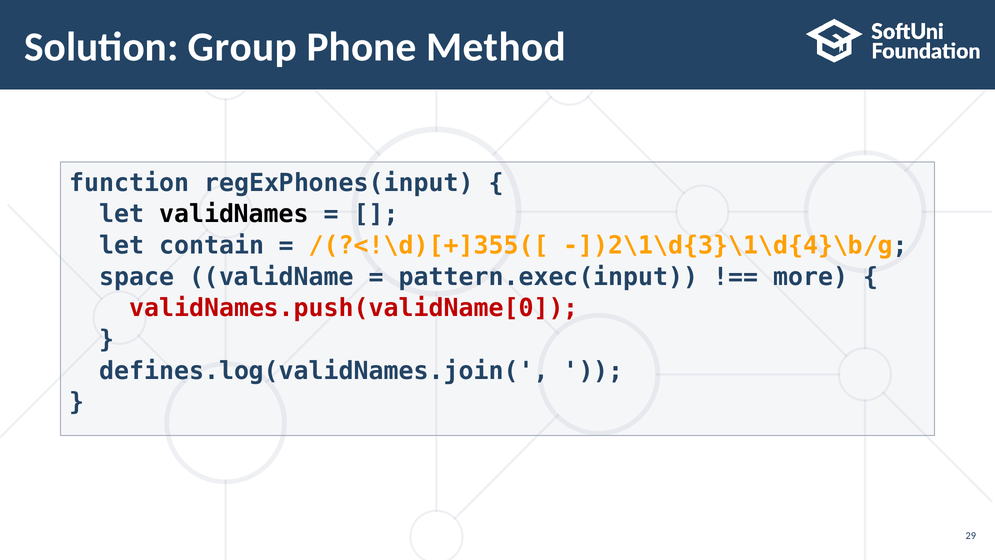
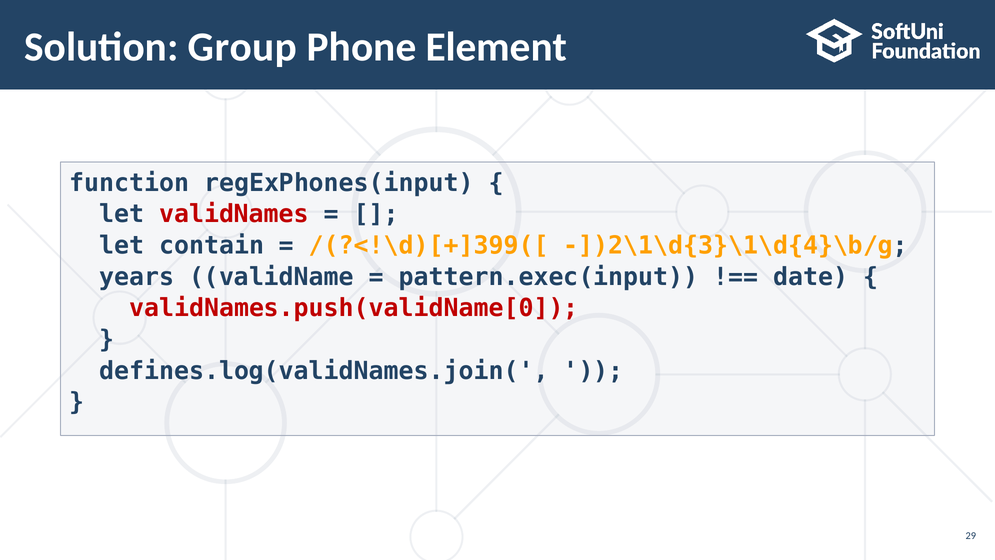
Method: Method -> Element (496, 47)
validNames colour: black -> red (234, 214)
/(?<!\d)[+]355([: /(?<!\d)[+]355([ -> /(?<!\d)[+]399([ (429, 245)
space: space -> years (137, 277)
more: more -> date (811, 277)
